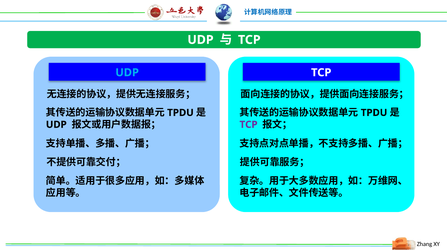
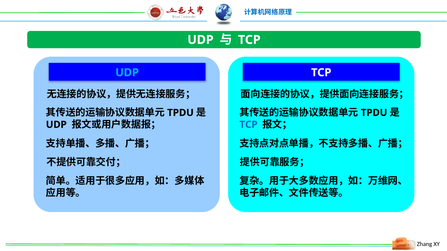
TCP colour: purple -> blue (249, 125)
